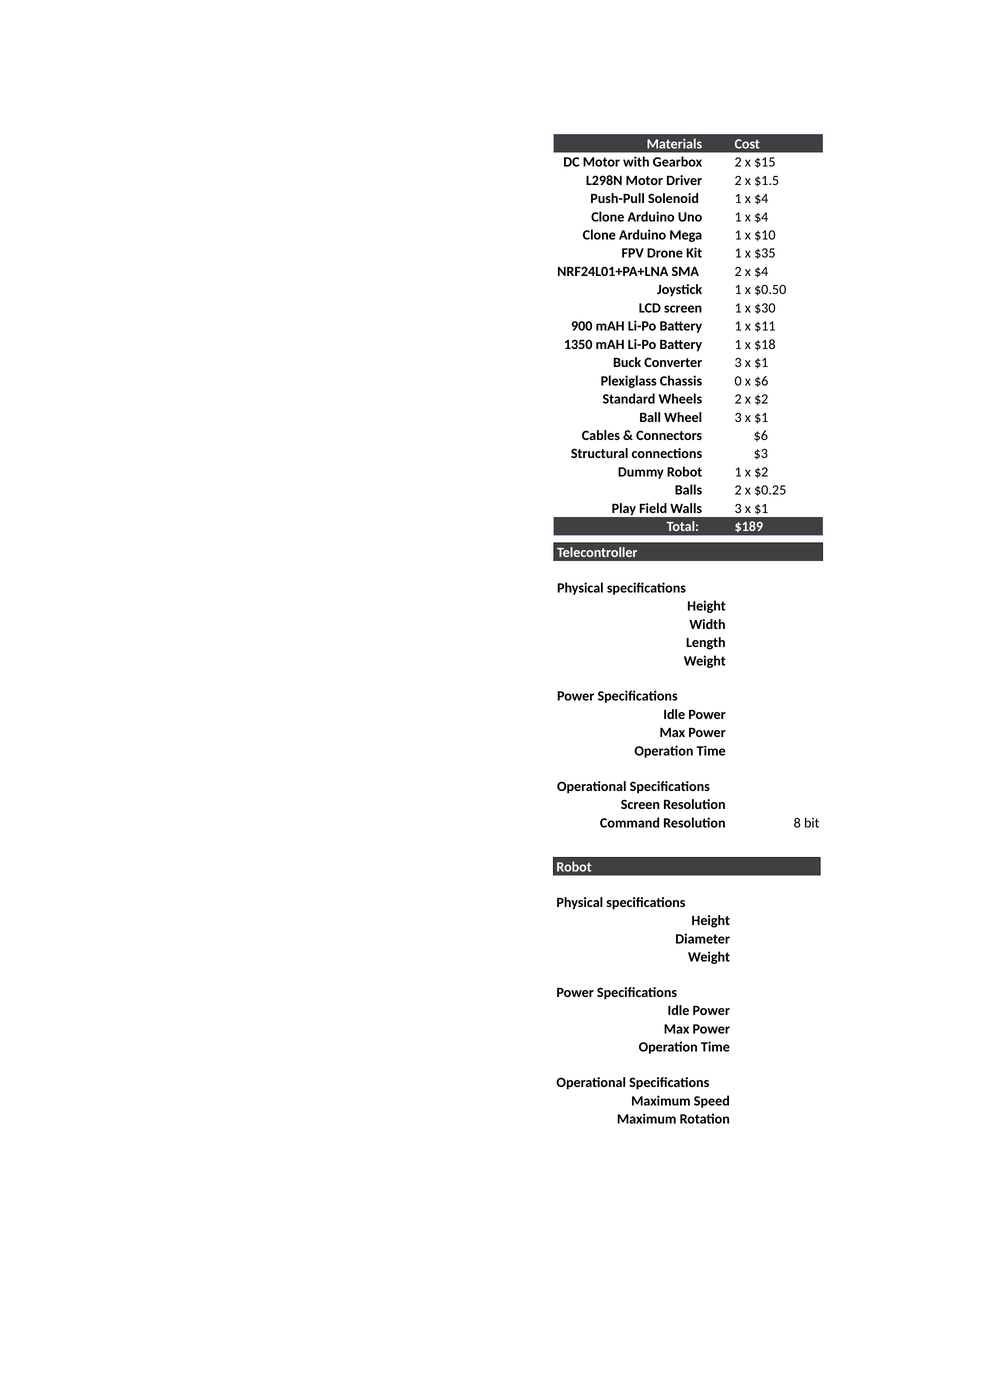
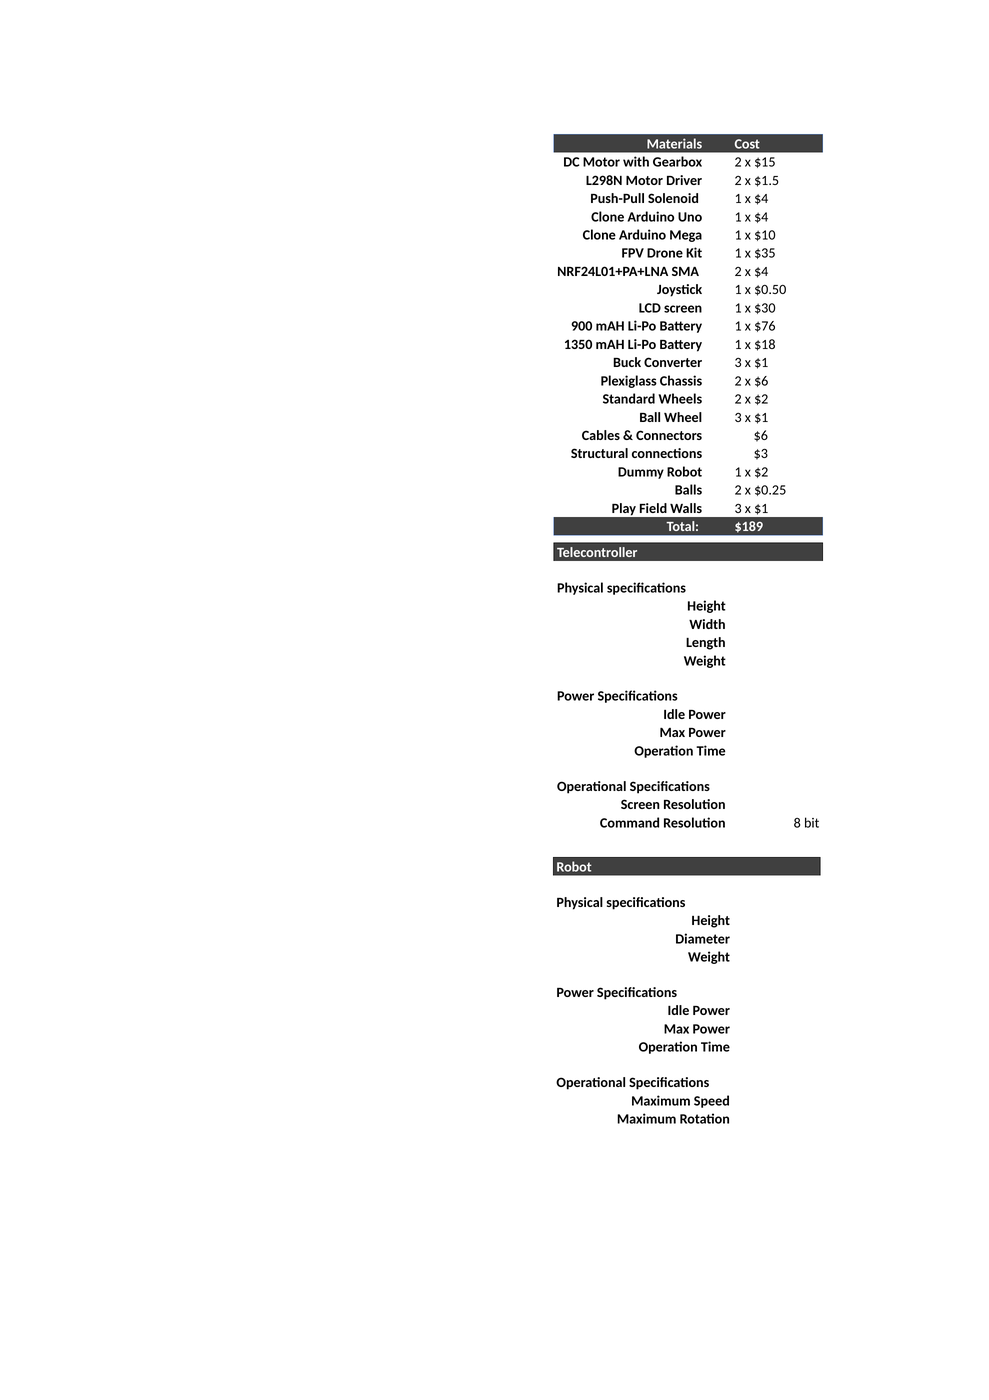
$11: $11 -> $76 (765, 326)
Chassis 0: 0 -> 2 (738, 381)
